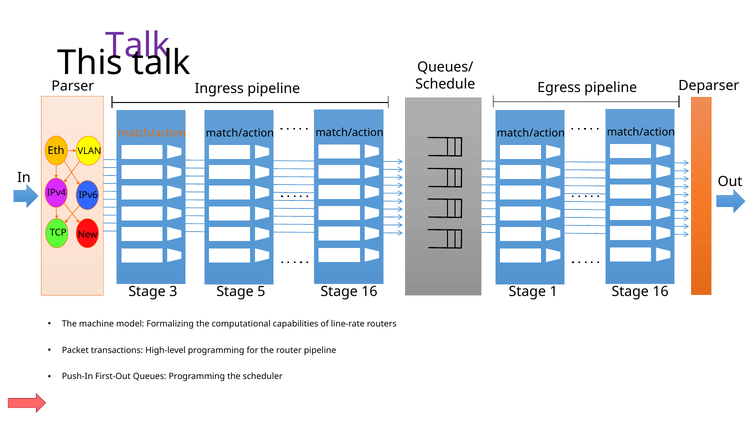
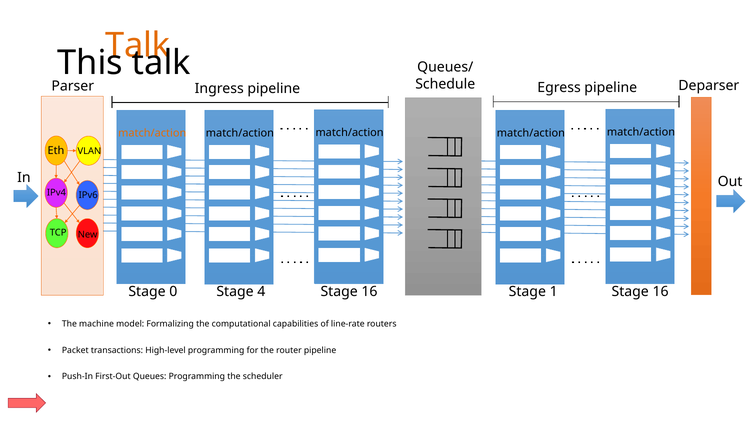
Talk colour: purple -> orange (138, 45)
3: 3 -> 0 (173, 292)
5: 5 -> 4 (261, 292)
